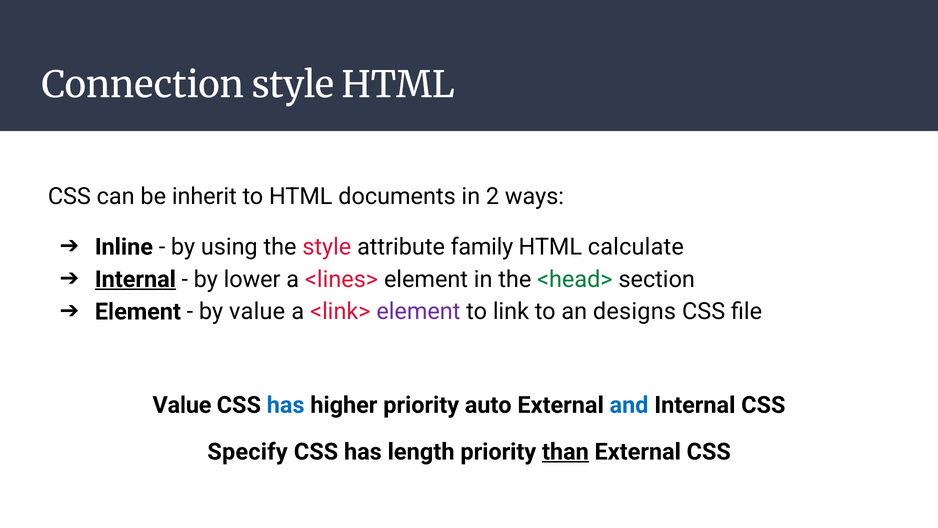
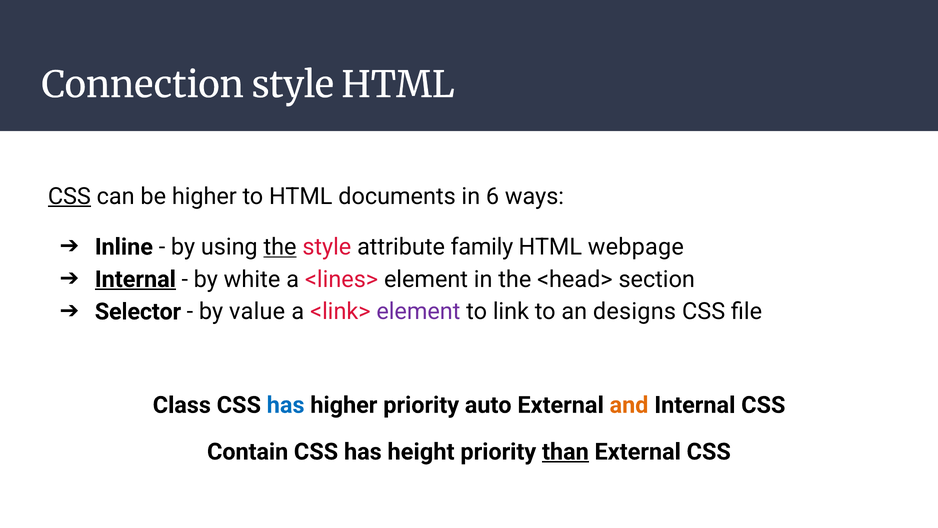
CSS underline: none -> present (69, 196)
be inherit: inherit -> higher (204, 196)
2: 2 -> 6 (493, 196)
the underline: none -> present (280, 247)
calculate: calculate -> webpage (636, 247)
lower: lower -> white (252, 279)
<head> colour: green -> black (575, 279)
Element: Element -> Selector (138, 311)
Value: Value -> Class (182, 405)
and colour: blue -> orange (629, 405)
Specify: Specify -> Contain (248, 452)
length: length -> height (421, 452)
